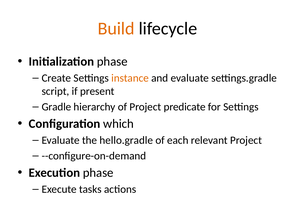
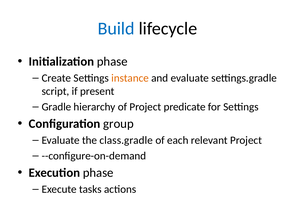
Build colour: orange -> blue (116, 29)
which: which -> group (118, 124)
hello.gradle: hello.gradle -> class.gradle (126, 140)
